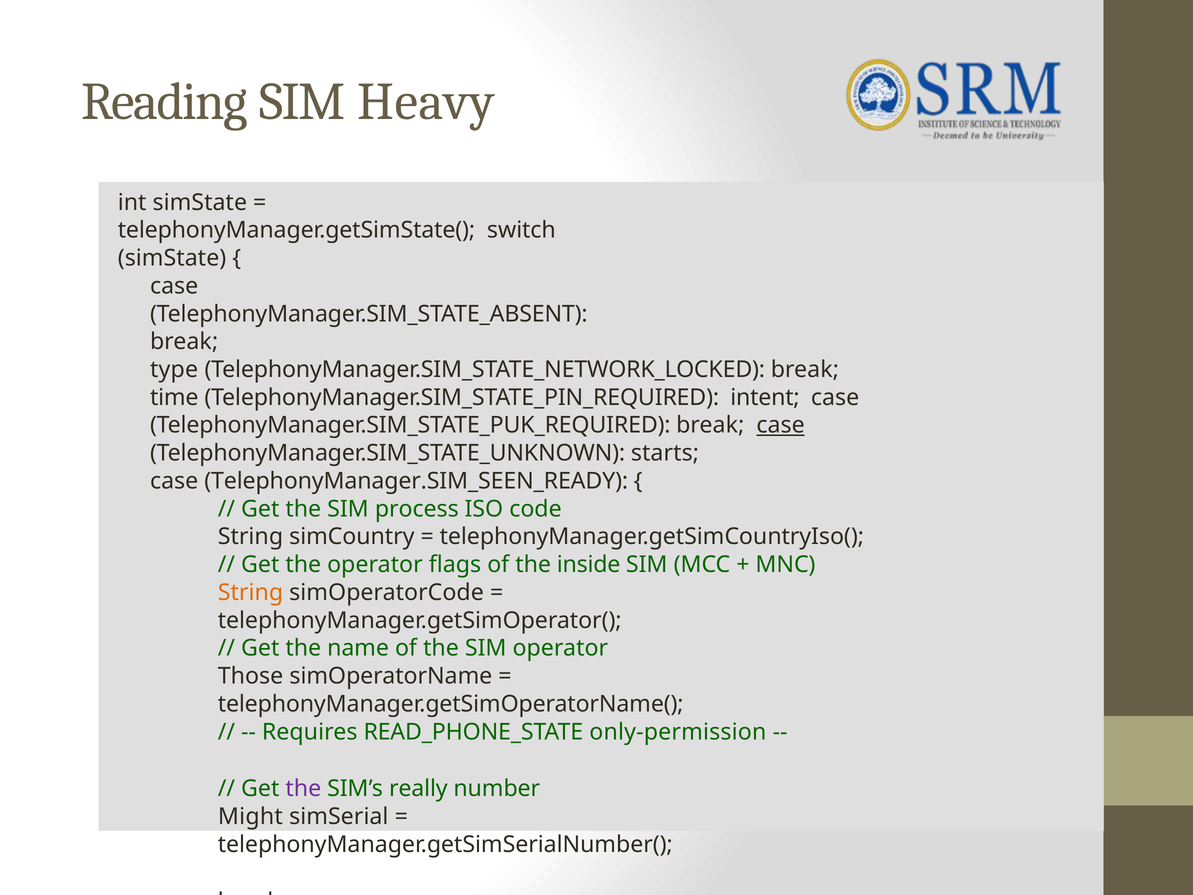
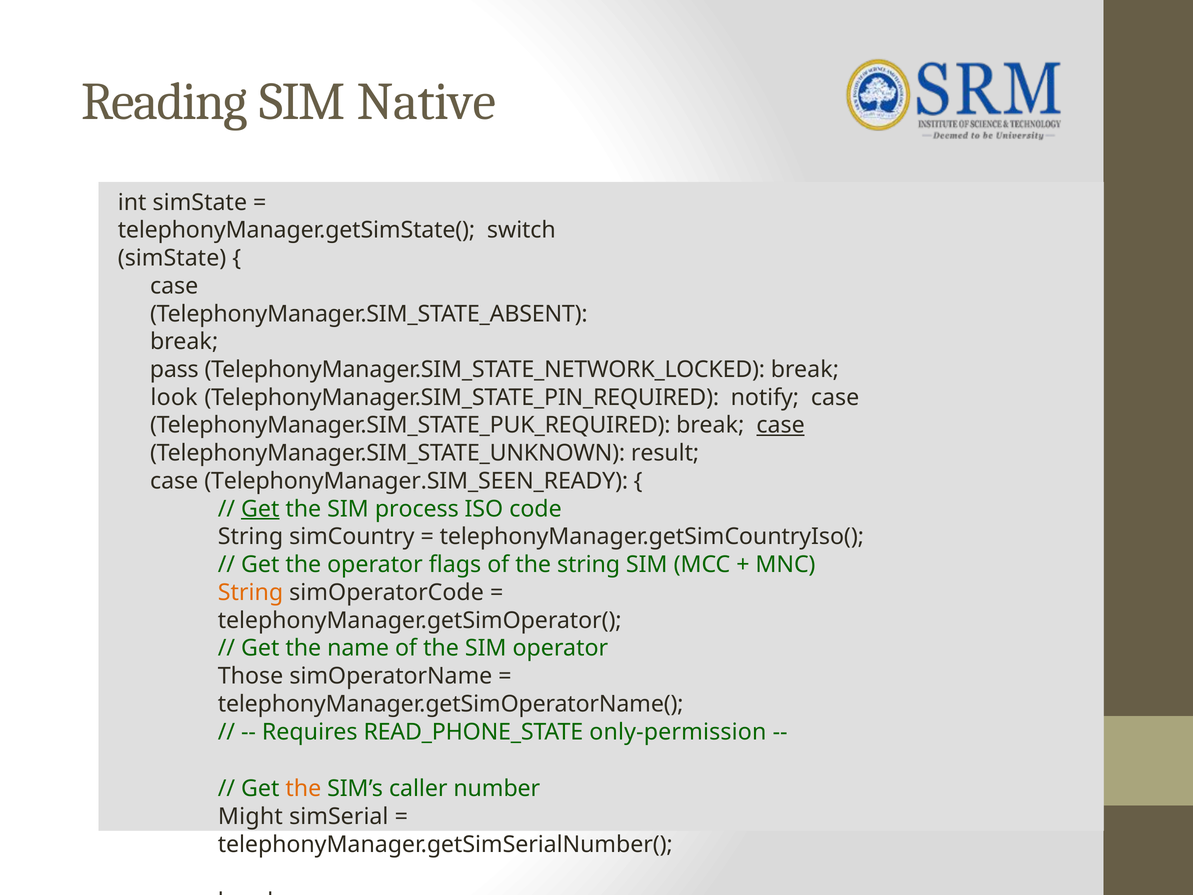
Heavy: Heavy -> Native (427, 102)
type: type -> pass (174, 370)
time: time -> look (174, 397)
intent: intent -> notify (765, 397)
starts: starts -> result (665, 453)
Get underline: none -> present (260, 509)
the inside: inside -> string (589, 564)
the colour: purple -> orange (303, 789)
really: really -> caller (418, 789)
